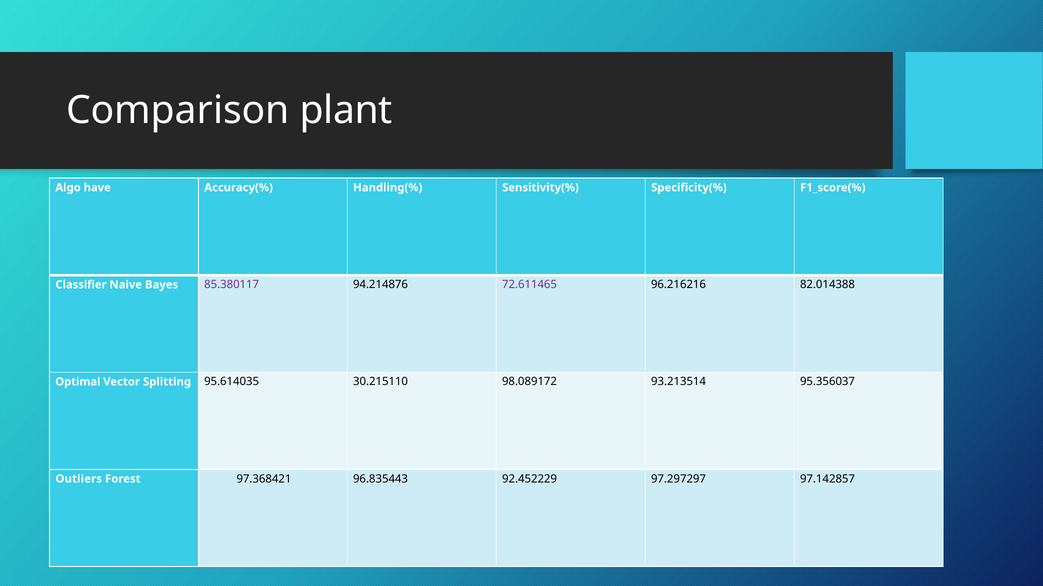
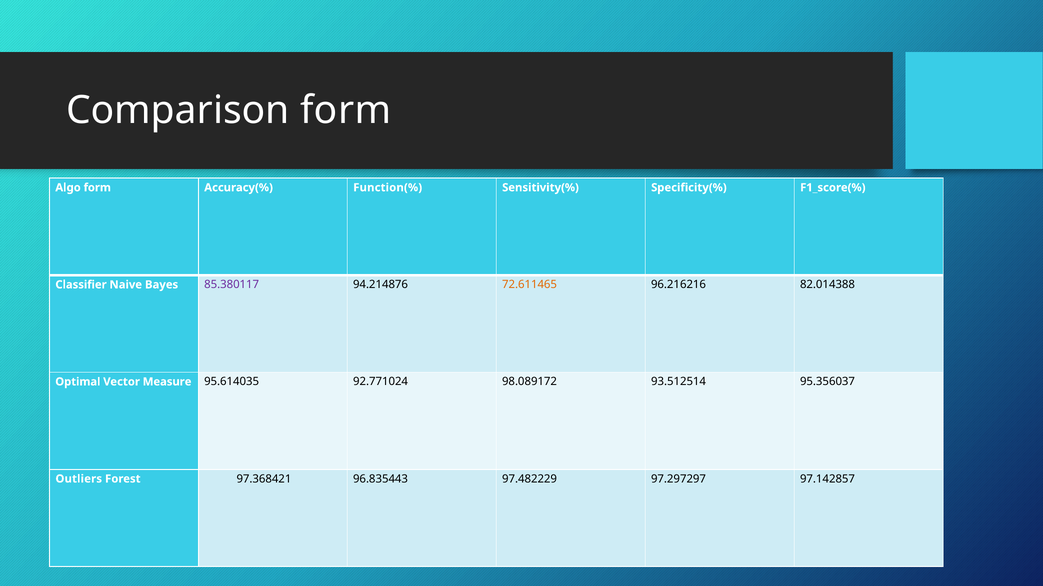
Comparison plant: plant -> form (346, 110)
Algo have: have -> form (97, 188)
Handling(%: Handling(% -> Function(% (388, 188)
72.611465 colour: purple -> orange (530, 285)
Splitting: Splitting -> Measure (167, 382)
30.215110: 30.215110 -> 92.771024 (381, 382)
93.213514: 93.213514 -> 93.512514 (679, 382)
92.452229: 92.452229 -> 97.482229 (530, 479)
